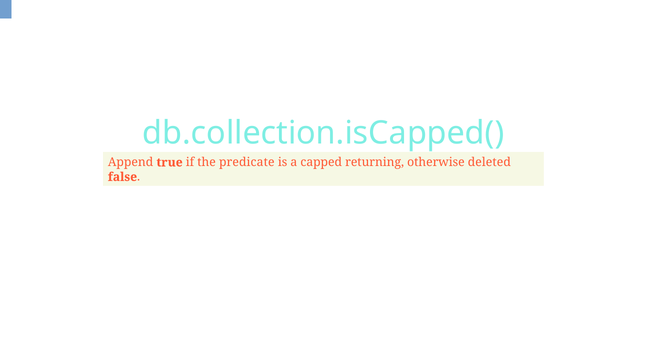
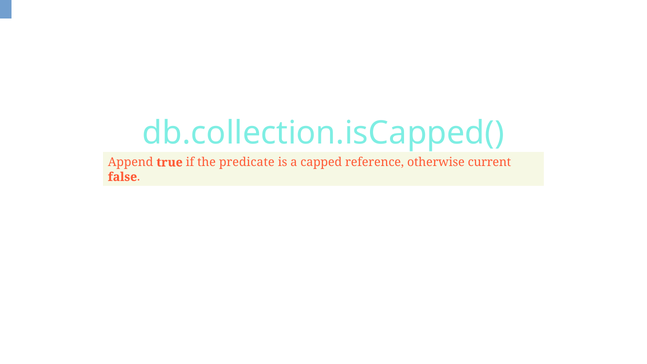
returning: returning -> reference (375, 162)
deleted: deleted -> current (489, 162)
